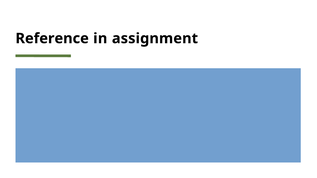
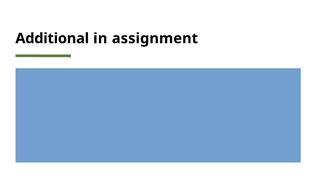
Reference: Reference -> Additional (52, 38)
